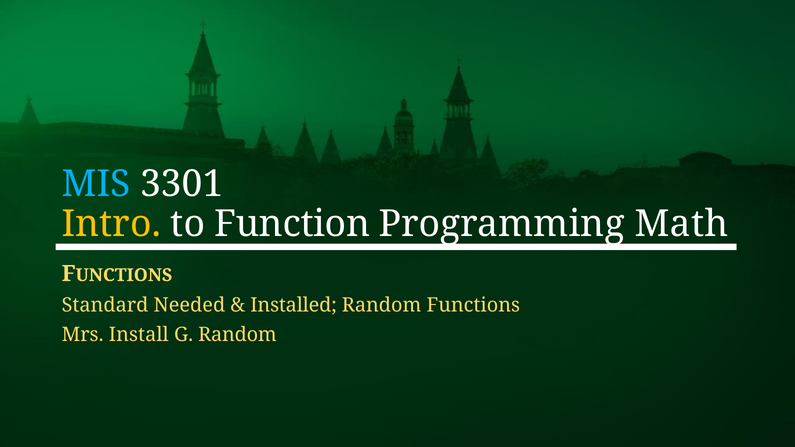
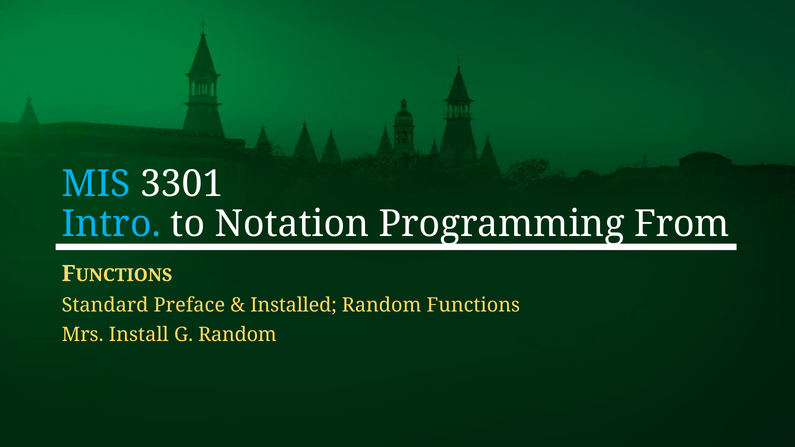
Intro colour: yellow -> light blue (111, 224)
Function: Function -> Notation (292, 224)
Math: Math -> From (682, 224)
Needed: Needed -> Preface (189, 305)
